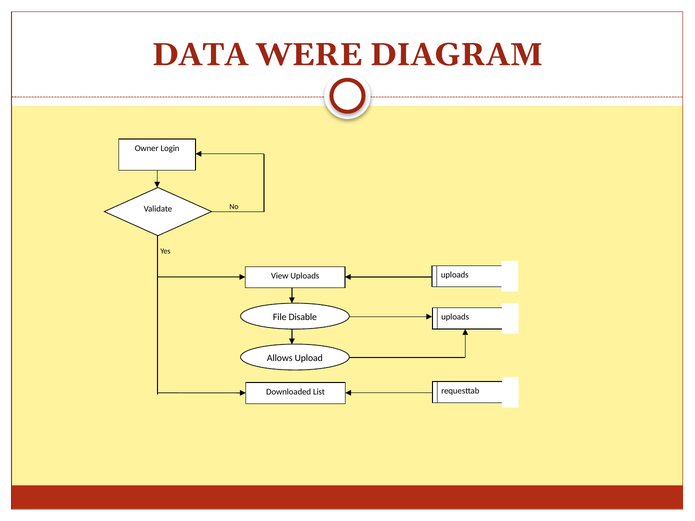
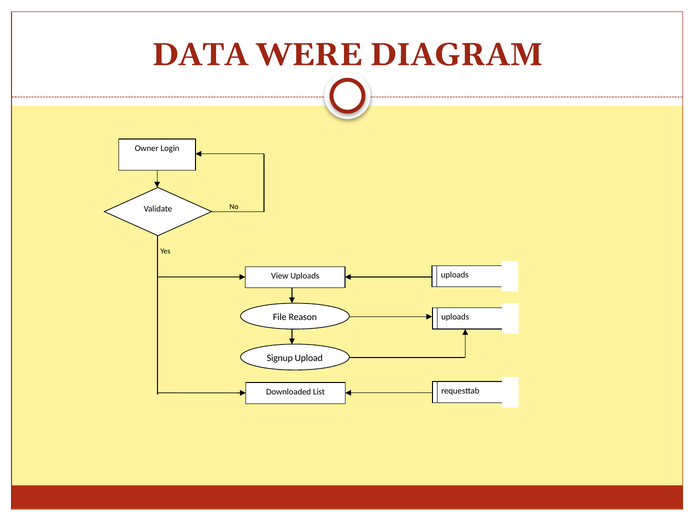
Disable: Disable -> Reason (303, 317)
Allows: Allows -> Signup (280, 358)
